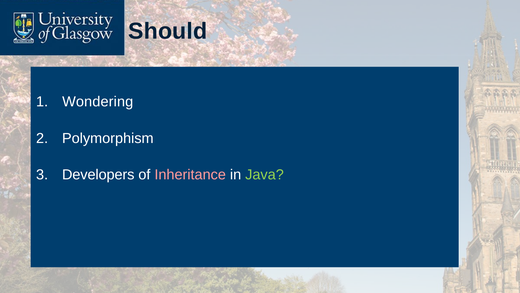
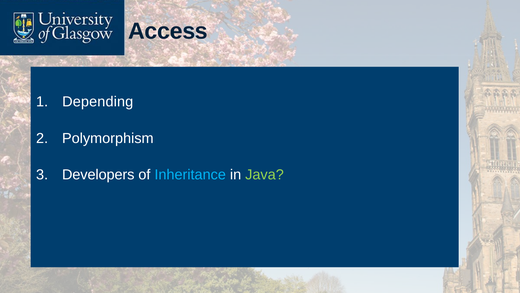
Should: Should -> Access (168, 31)
Wondering: Wondering -> Depending (98, 101)
Inheritance colour: pink -> light blue (190, 175)
